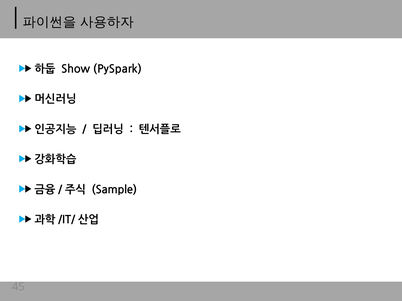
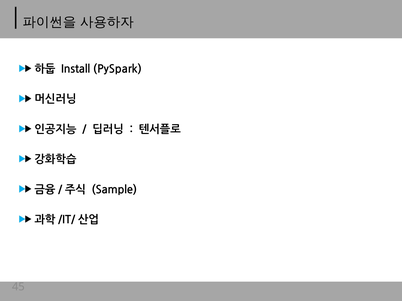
Show: Show -> Install (76, 69)
